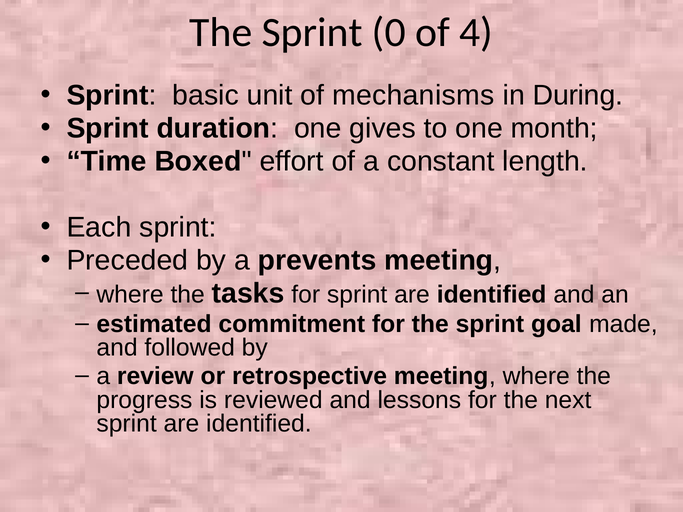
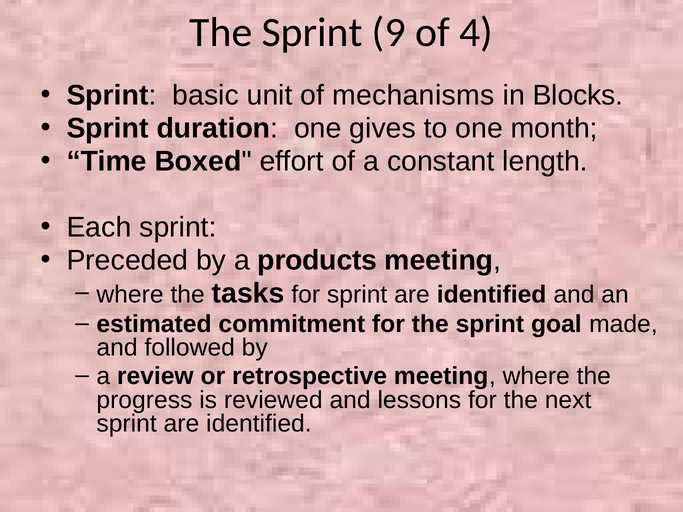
0: 0 -> 9 (389, 32)
During: During -> Blocks (578, 96)
prevents: prevents -> products (317, 261)
